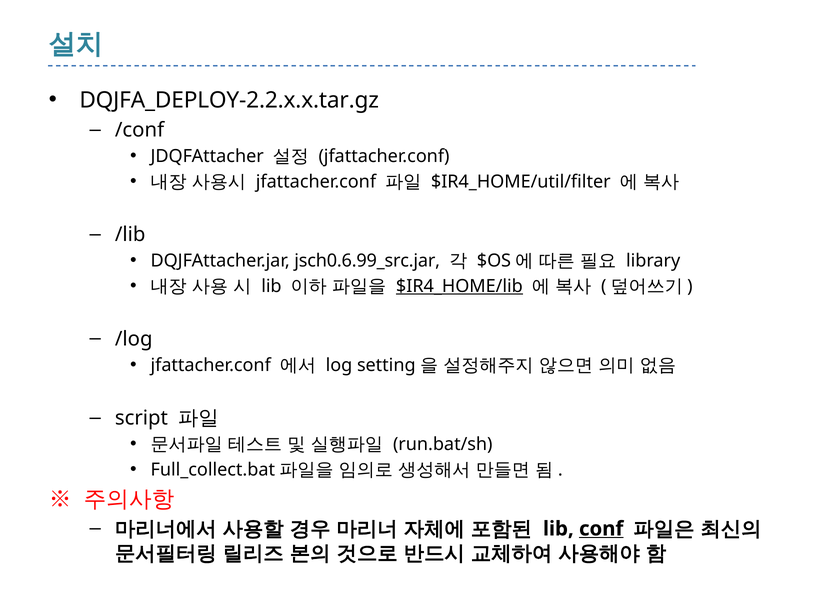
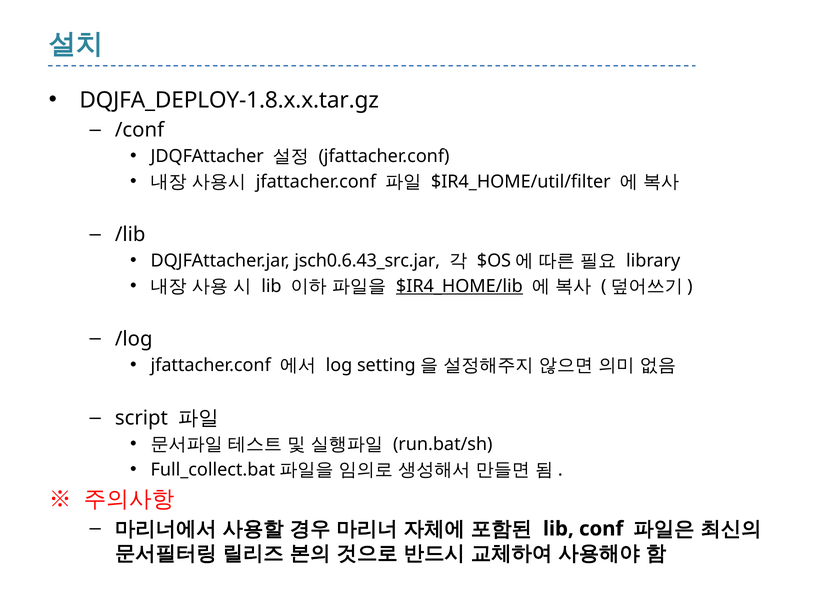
DQJFA_DEPLOY-2.2.x.x.tar.gz: DQJFA_DEPLOY-2.2.x.x.tar.gz -> DQJFA_DEPLOY-1.8.x.x.tar.gz (229, 100)
jsch0.6.99_src.jar: jsch0.6.99_src.jar -> jsch0.6.43_src.jar (367, 261)
conf underline: present -> none (601, 528)
